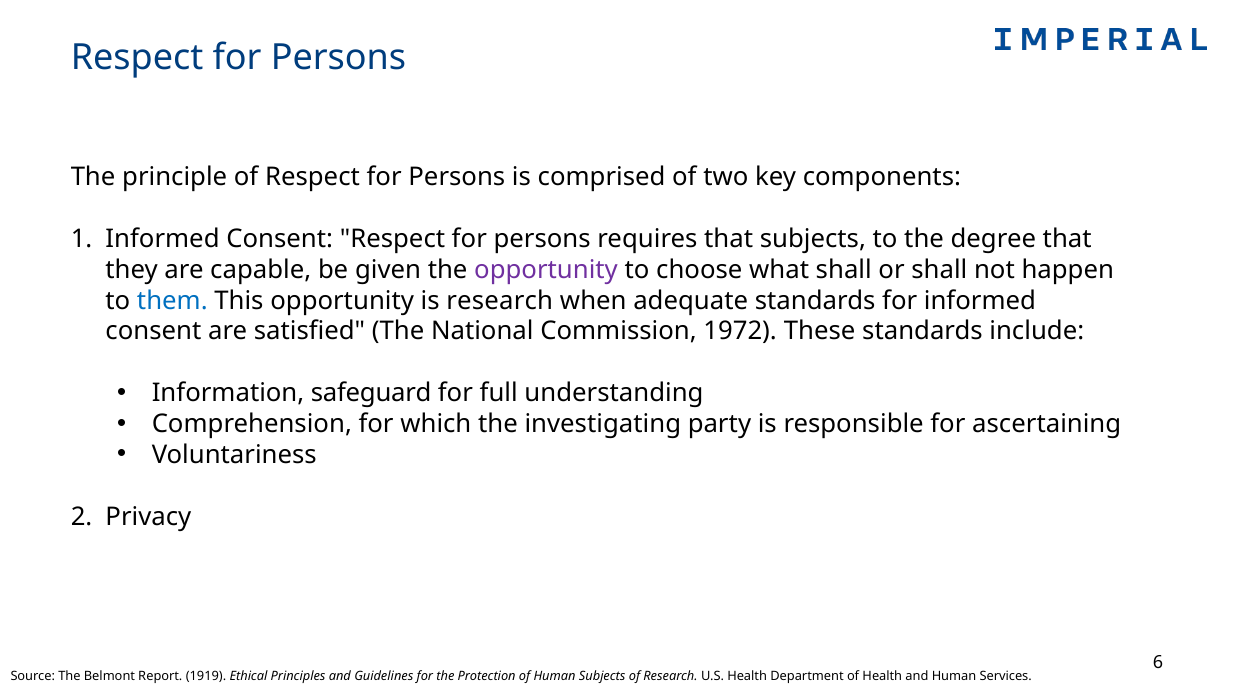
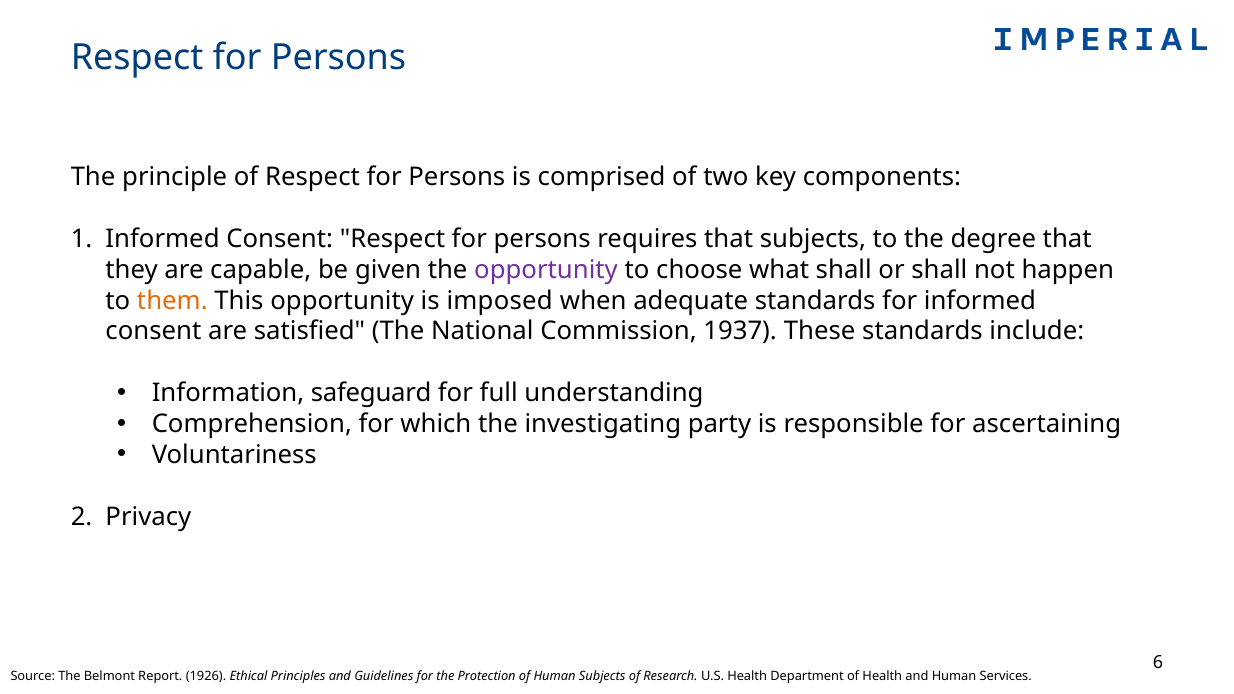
them colour: blue -> orange (172, 301)
is research: research -> imposed (500, 301)
1972: 1972 -> 1937 (740, 332)
1919: 1919 -> 1926 (206, 676)
